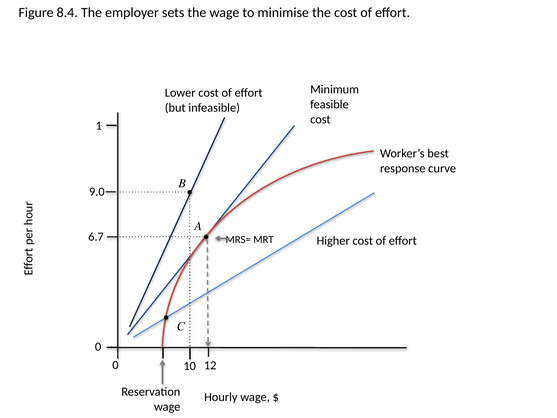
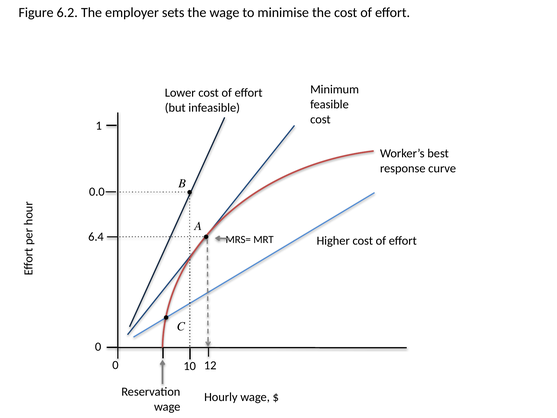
8.4: 8.4 -> 6.2 (67, 13)
9.0: 9.0 -> 0.0 (97, 192)
6.7: 6.7 -> 6.4 (96, 237)
